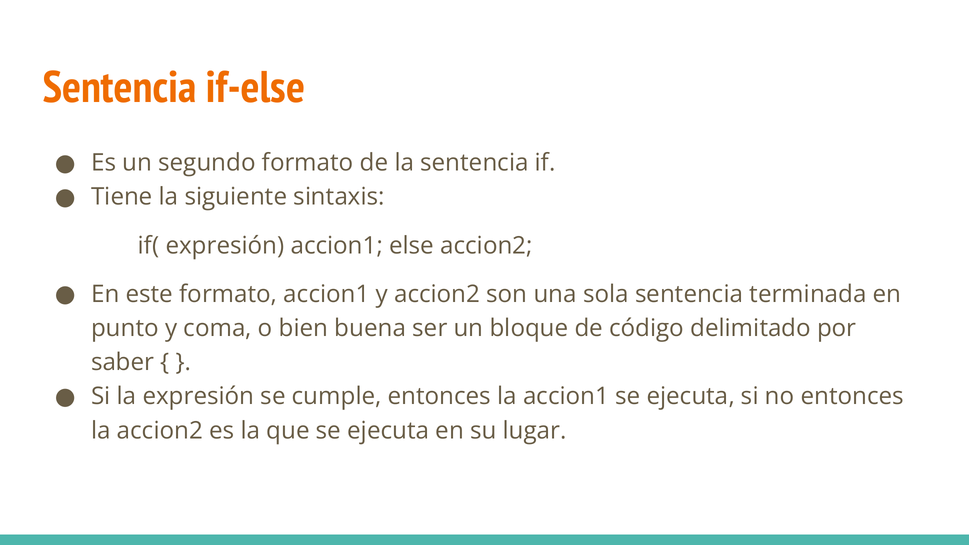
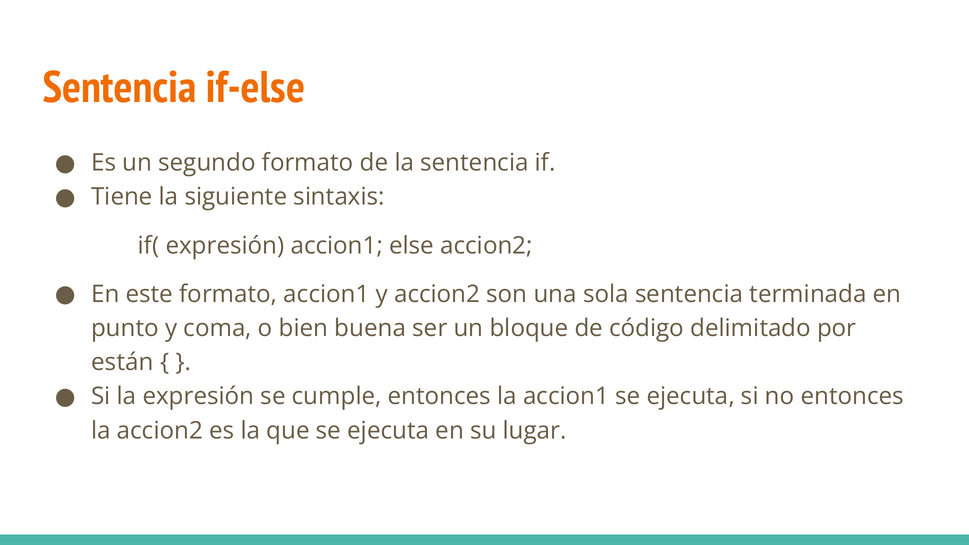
saber: saber -> están (123, 362)
